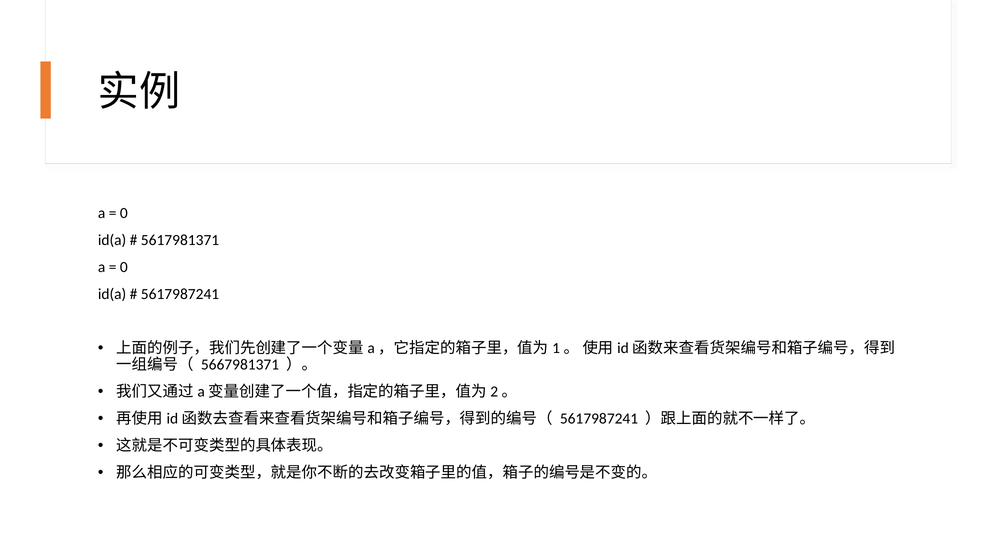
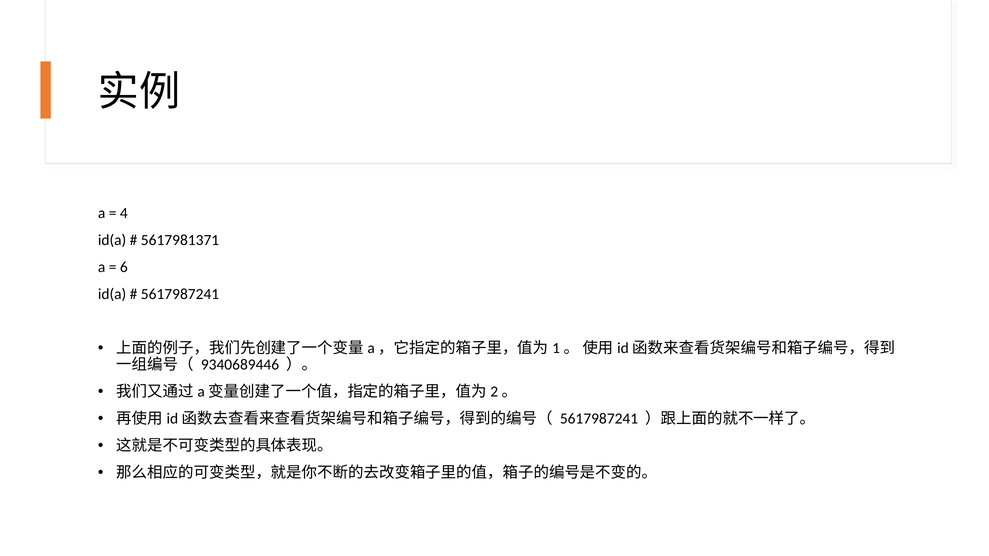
0: 0 -> 4 (124, 213)
0: 0 -> 6 (124, 267)
5667981371: 5667981371 -> 9340689446 (240, 365)
